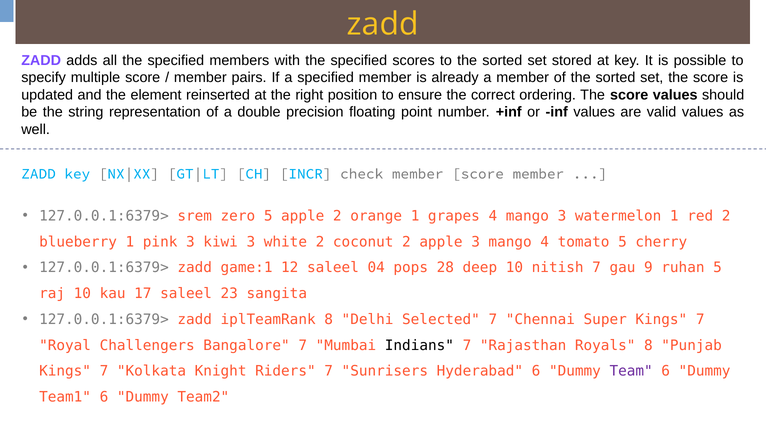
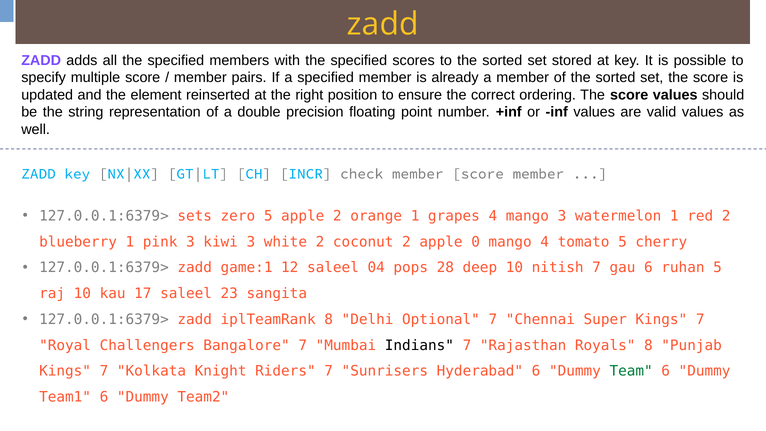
srem: srem -> sets (195, 216)
apple 3: 3 -> 0 (476, 242)
gau 9: 9 -> 6 (648, 268)
Selected: Selected -> Optional (441, 319)
Team colour: purple -> green (631, 371)
